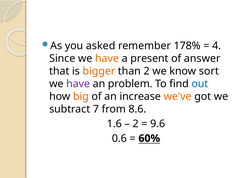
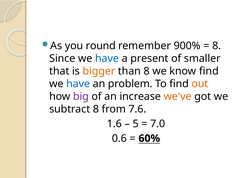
asked: asked -> round (101, 46)
178%: 178% -> 900% (187, 46)
4: 4 -> 8 (217, 46)
have colour: orange -> blue (107, 59)
answer: answer -> smaller (202, 59)
than 2: 2 -> 8 (147, 71)
know sort: sort -> find (209, 71)
have colour: purple -> blue (78, 84)
out colour: blue -> orange (200, 84)
big colour: orange -> purple (81, 97)
subtract 7: 7 -> 8 (96, 109)
8.6: 8.6 -> 7.6 (137, 109)
2: 2 -> 5 (136, 124)
9.6: 9.6 -> 7.0 (158, 124)
